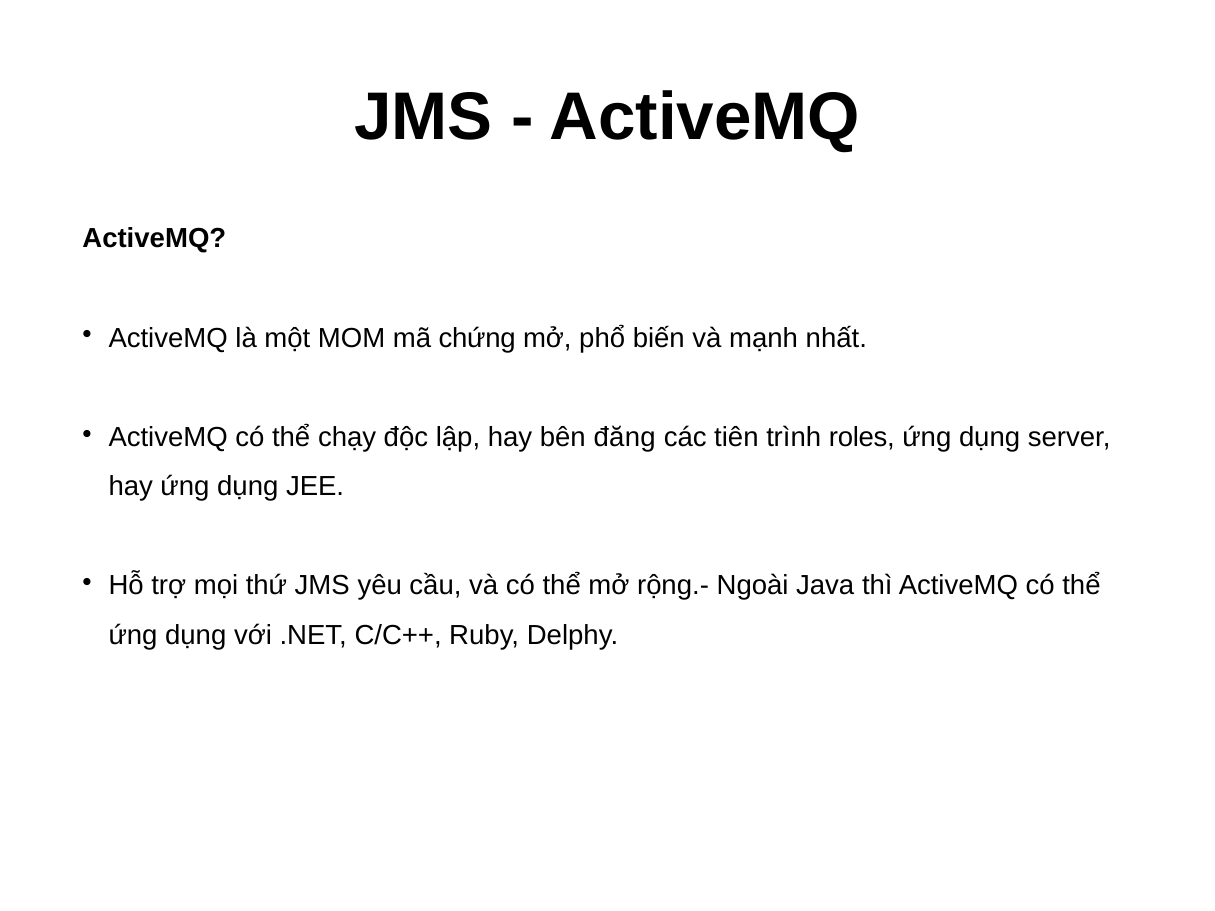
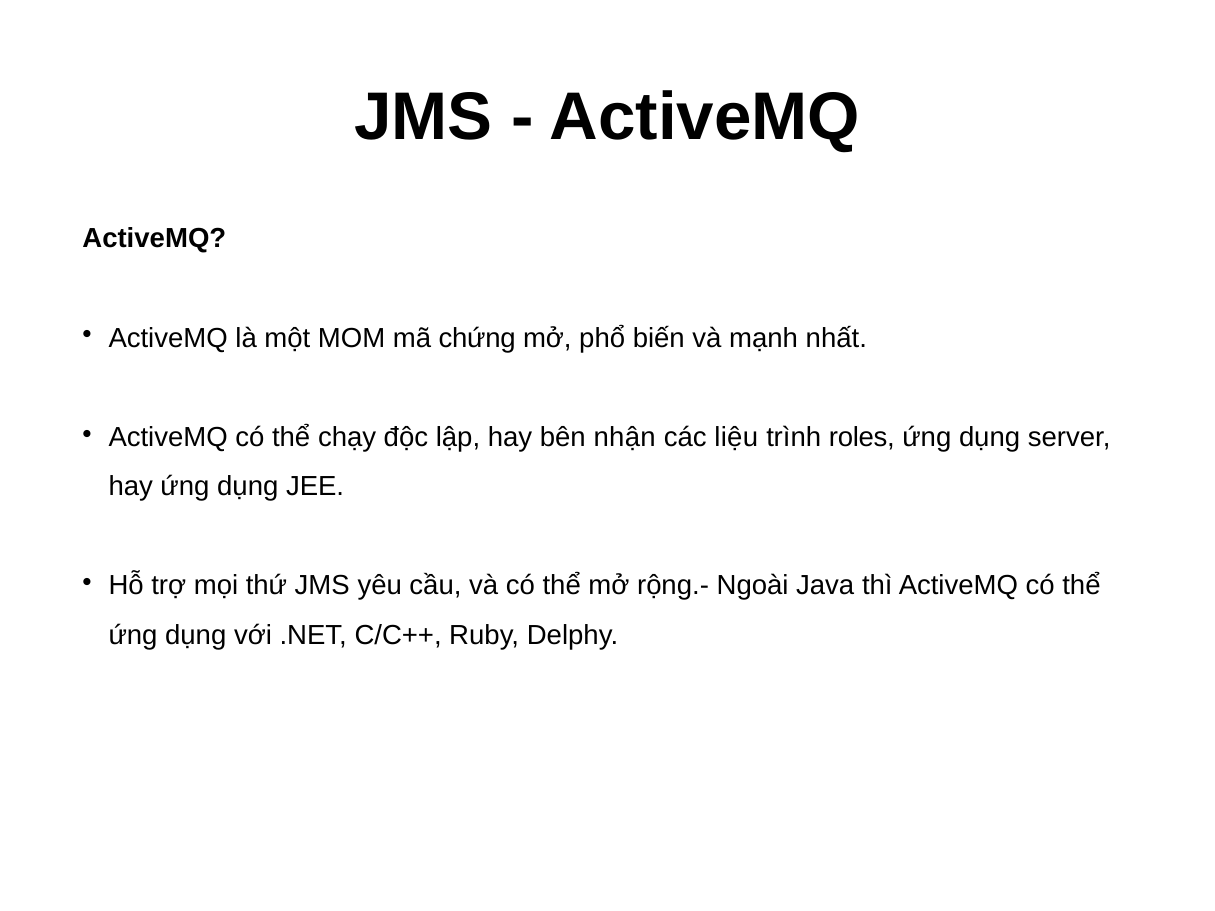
đăng: đăng -> nhận (625, 437)
tiên: tiên -> liệu (736, 437)
